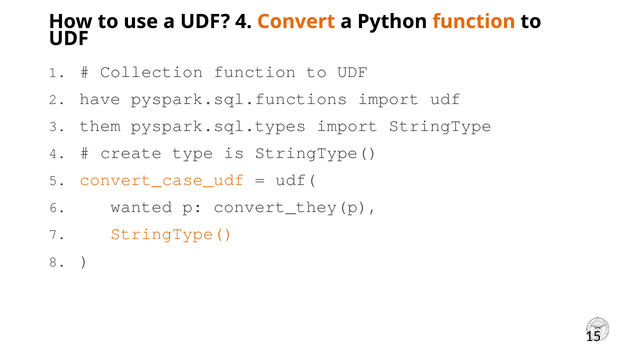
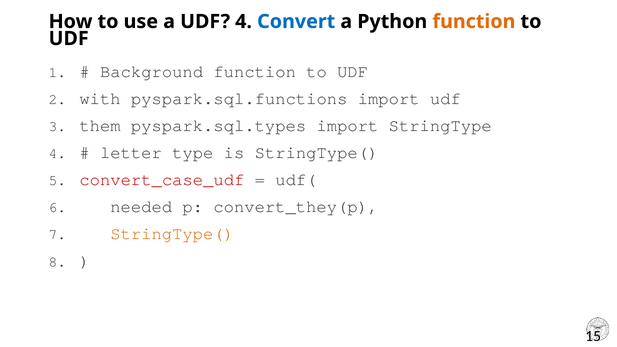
Convert colour: orange -> blue (296, 22)
Collection: Collection -> Background (152, 72)
have: have -> with (100, 99)
create: create -> letter (131, 153)
convert_case_udf colour: orange -> red (162, 180)
wanted: wanted -> needed (141, 207)
